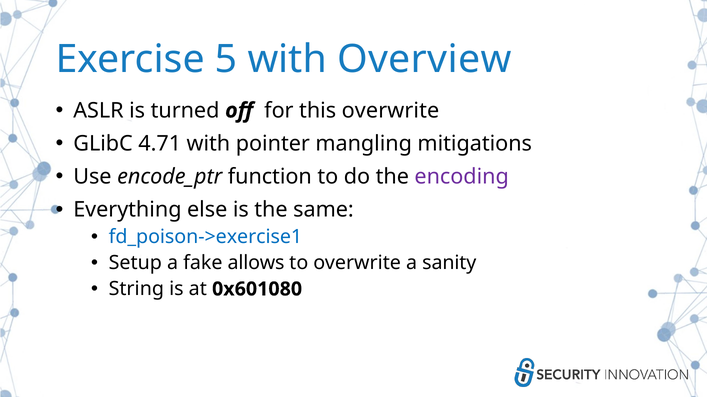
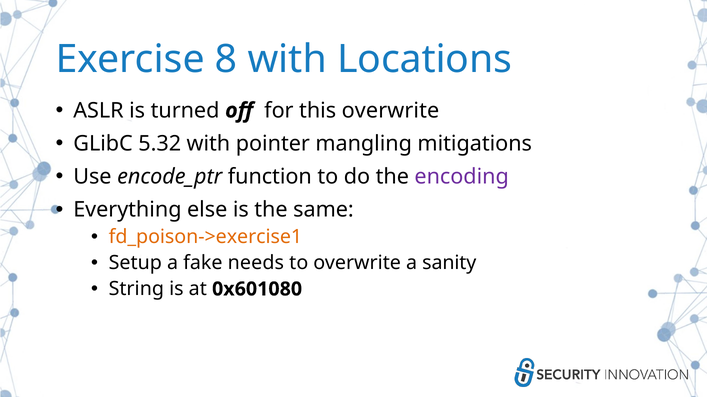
5: 5 -> 8 (226, 59)
Overview: Overview -> Locations (425, 59)
4.71: 4.71 -> 5.32 (160, 144)
fd_poison->exercise1 colour: blue -> orange (205, 237)
allows: allows -> needs (256, 263)
